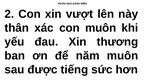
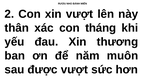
con muôn: muôn -> tháng (101, 28)
được tiếng: tiếng -> vượt (74, 69)
